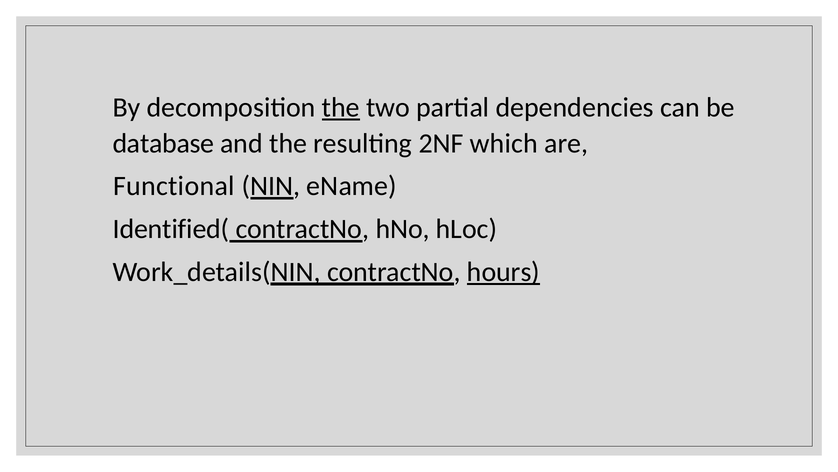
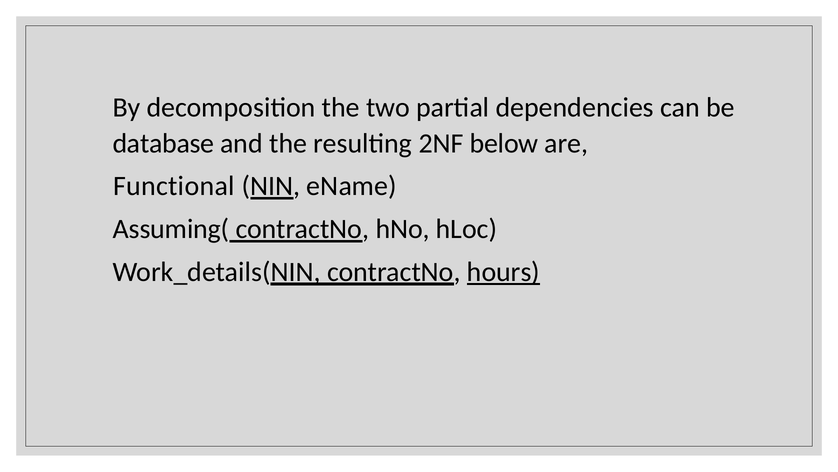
the underline: present -> none (341, 107)
which: which -> below (504, 143)
Identified(: Identified( -> Assuming( (171, 229)
